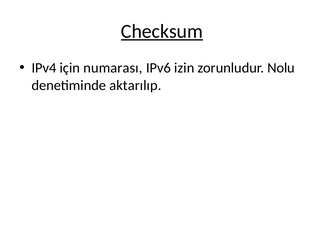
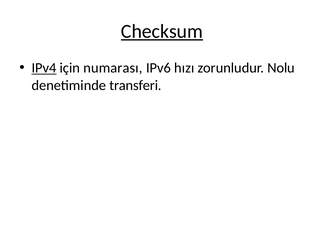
IPv4 underline: none -> present (44, 68)
izin: izin -> hızı (184, 68)
aktarılıp: aktarılıp -> transferi (135, 85)
